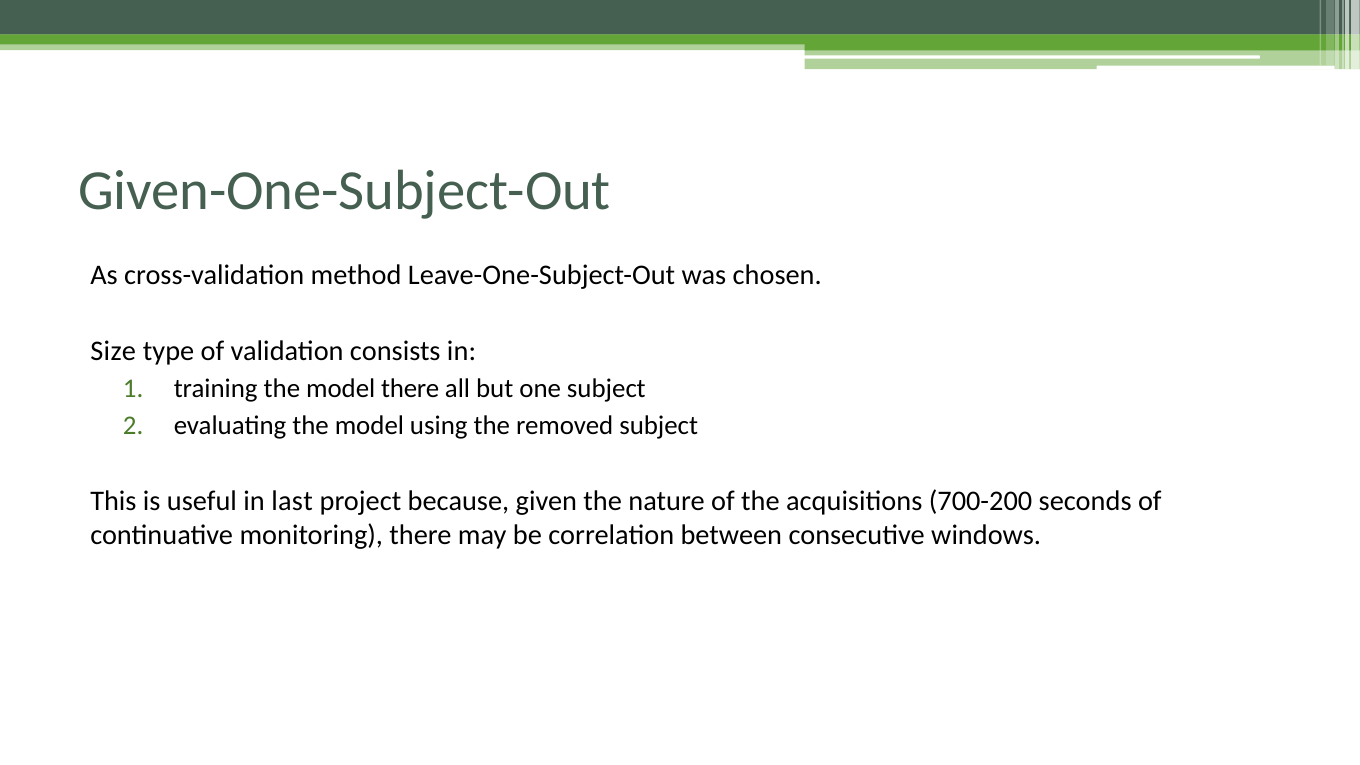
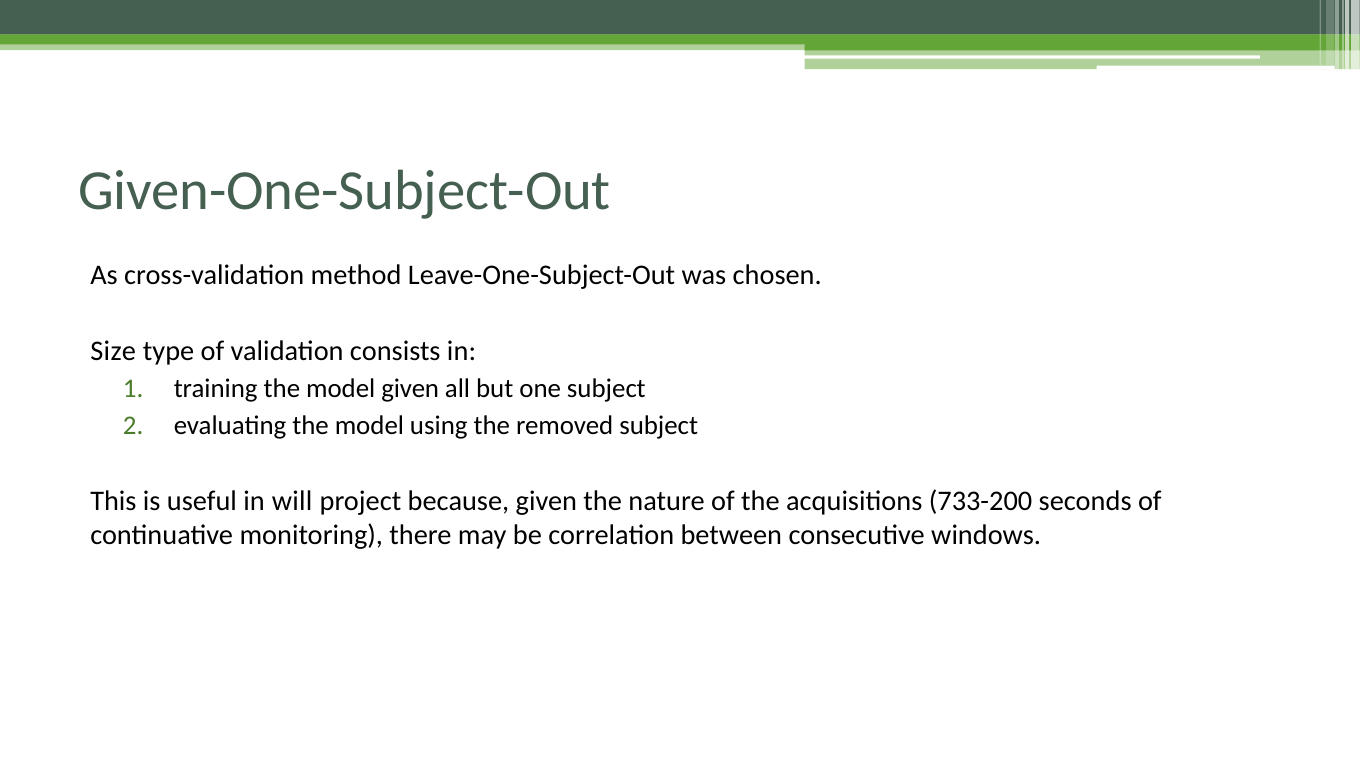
model there: there -> given (410, 389)
last: last -> will (292, 501)
700-200: 700-200 -> 733-200 (981, 501)
